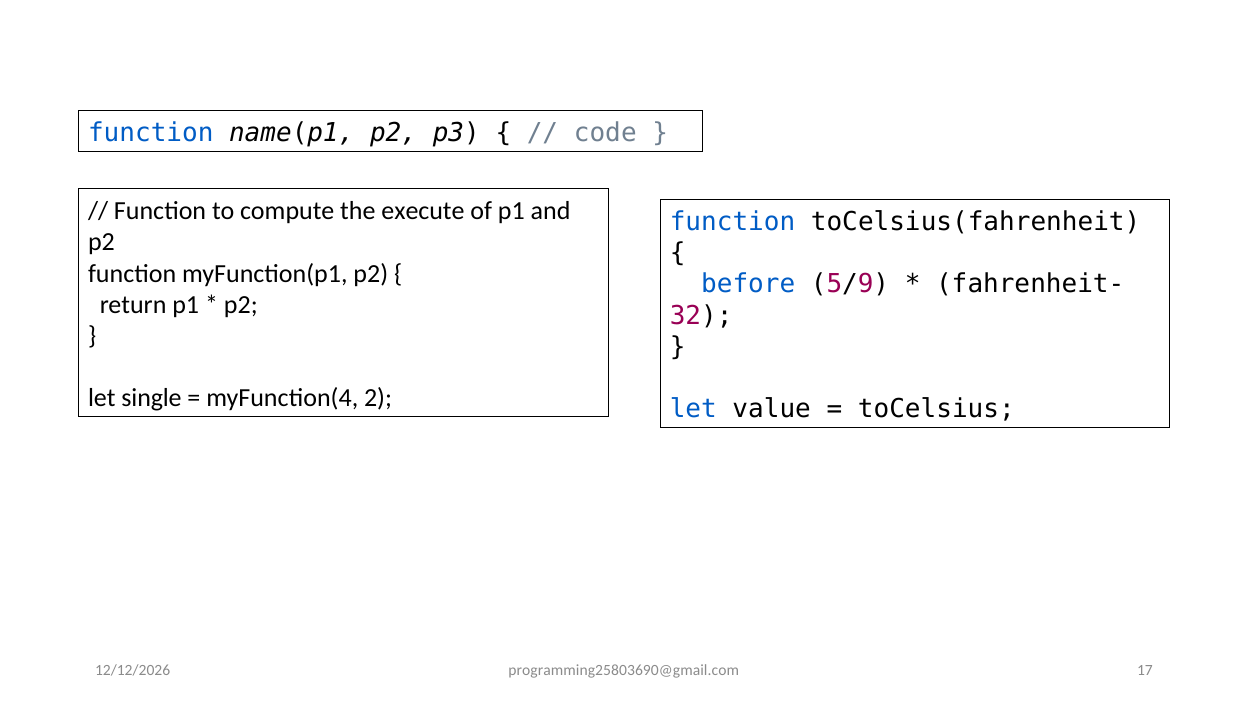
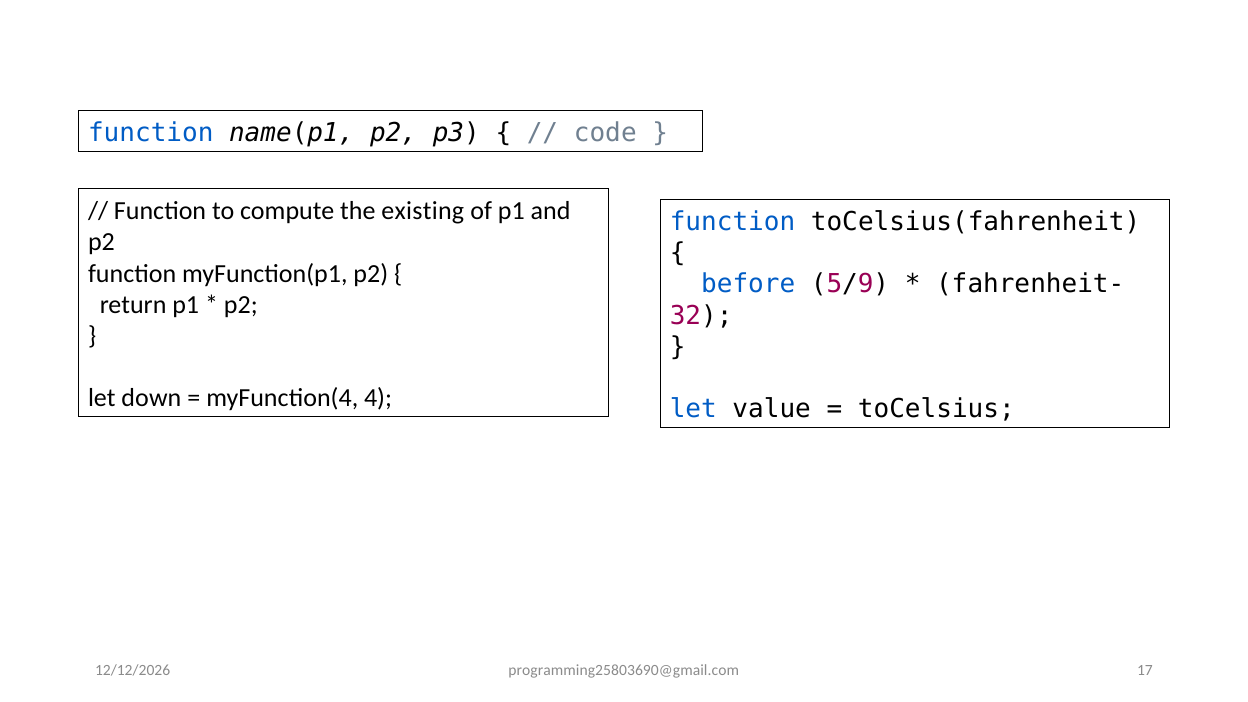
execute: execute -> existing (423, 211)
single: single -> down (151, 398)
2: 2 -> 4 (378, 398)
